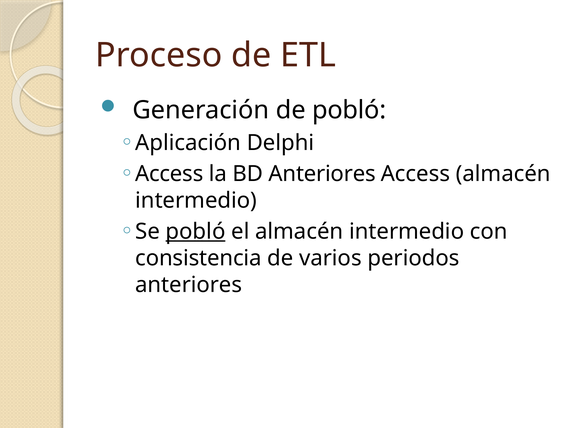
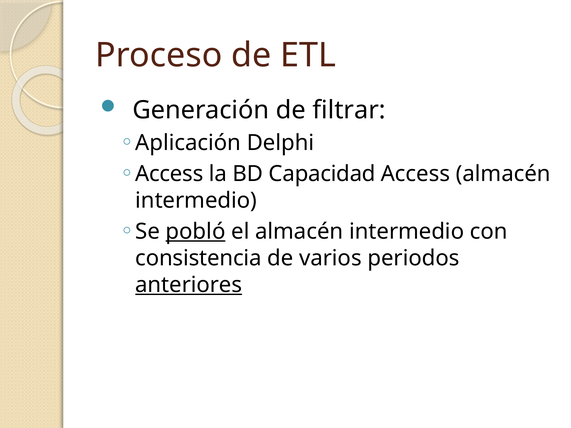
de pobló: pobló -> filtrar (349, 110)
BD Anteriores: Anteriores -> Capacidad (322, 174)
anteriores underline: none -> present (189, 285)
